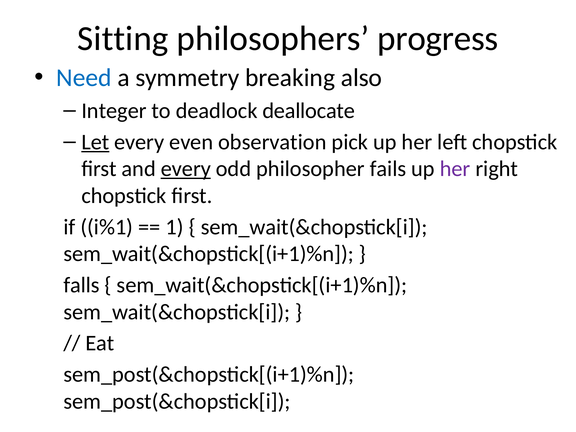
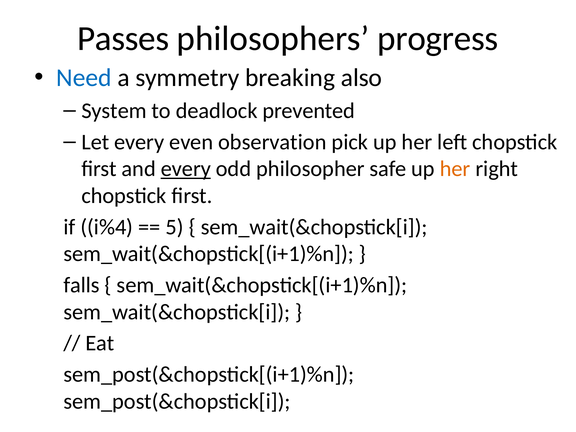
Sitting: Sitting -> Passes (123, 38)
Integer: Integer -> System (114, 111)
deallocate: deallocate -> prevented (309, 111)
Let underline: present -> none (95, 142)
fails: fails -> safe (388, 169)
her colour: purple -> orange (455, 169)
i%1: i%1 -> i%4 (107, 227)
1: 1 -> 5 (175, 227)
